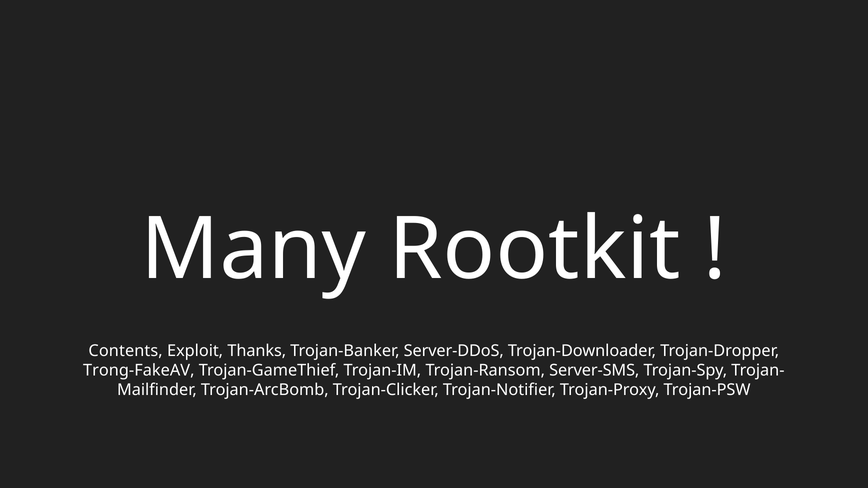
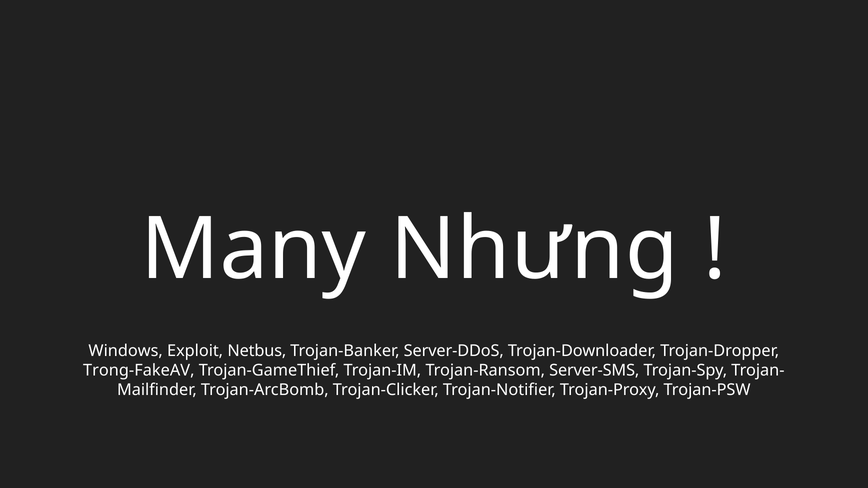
Rootkit: Rootkit -> Nhưng (534, 250)
Contents: Contents -> Windows (126, 351)
Thanks: Thanks -> Netbus (257, 351)
